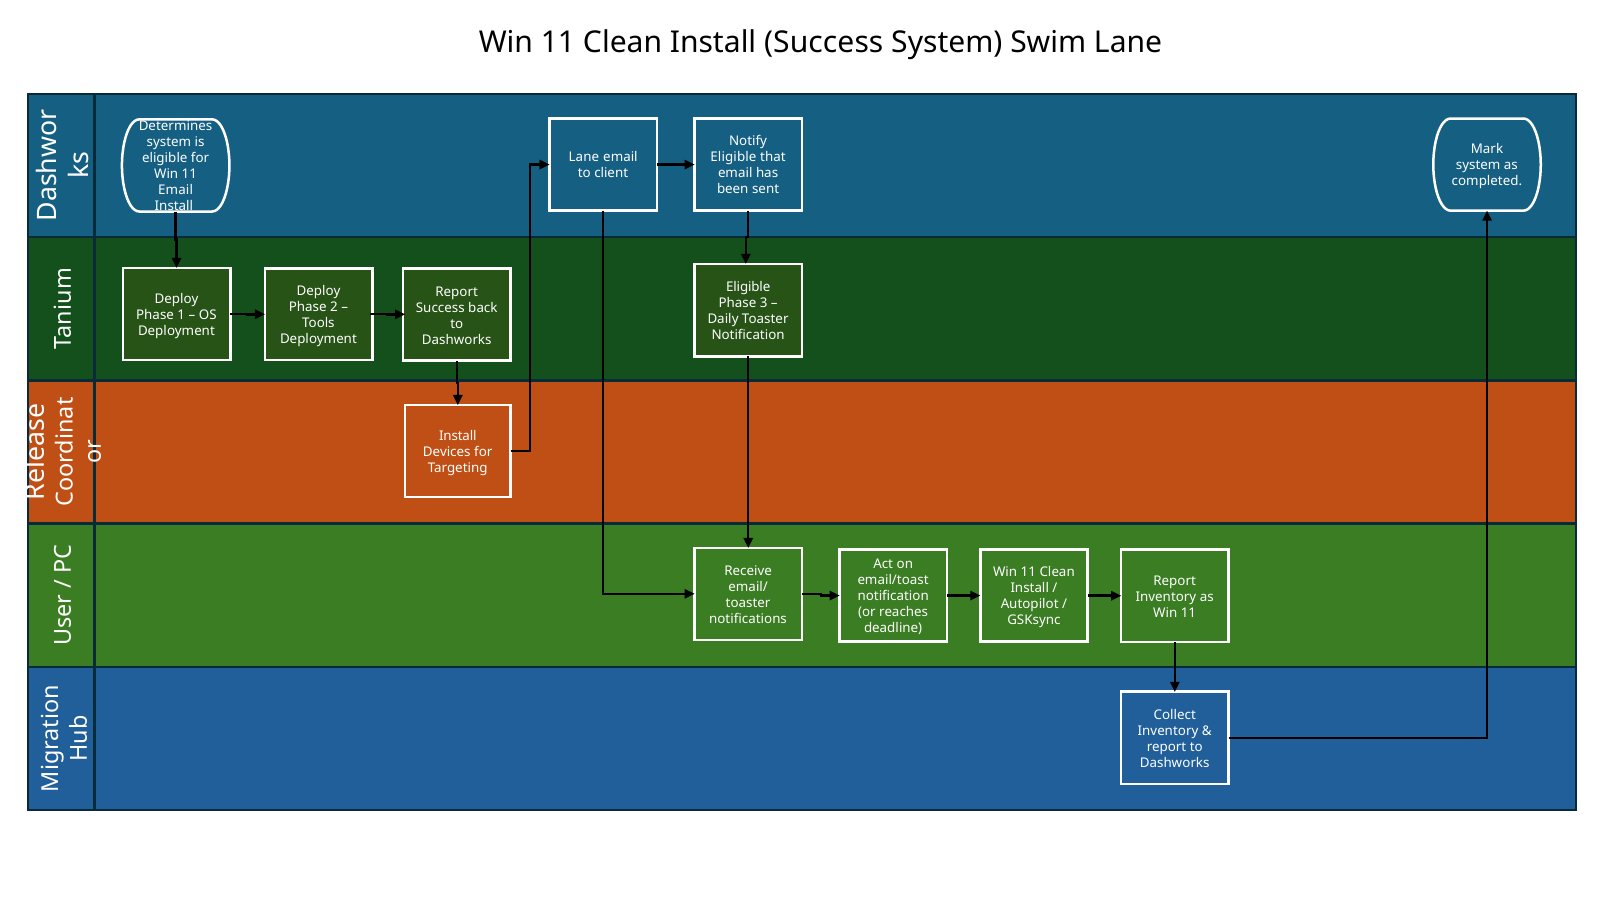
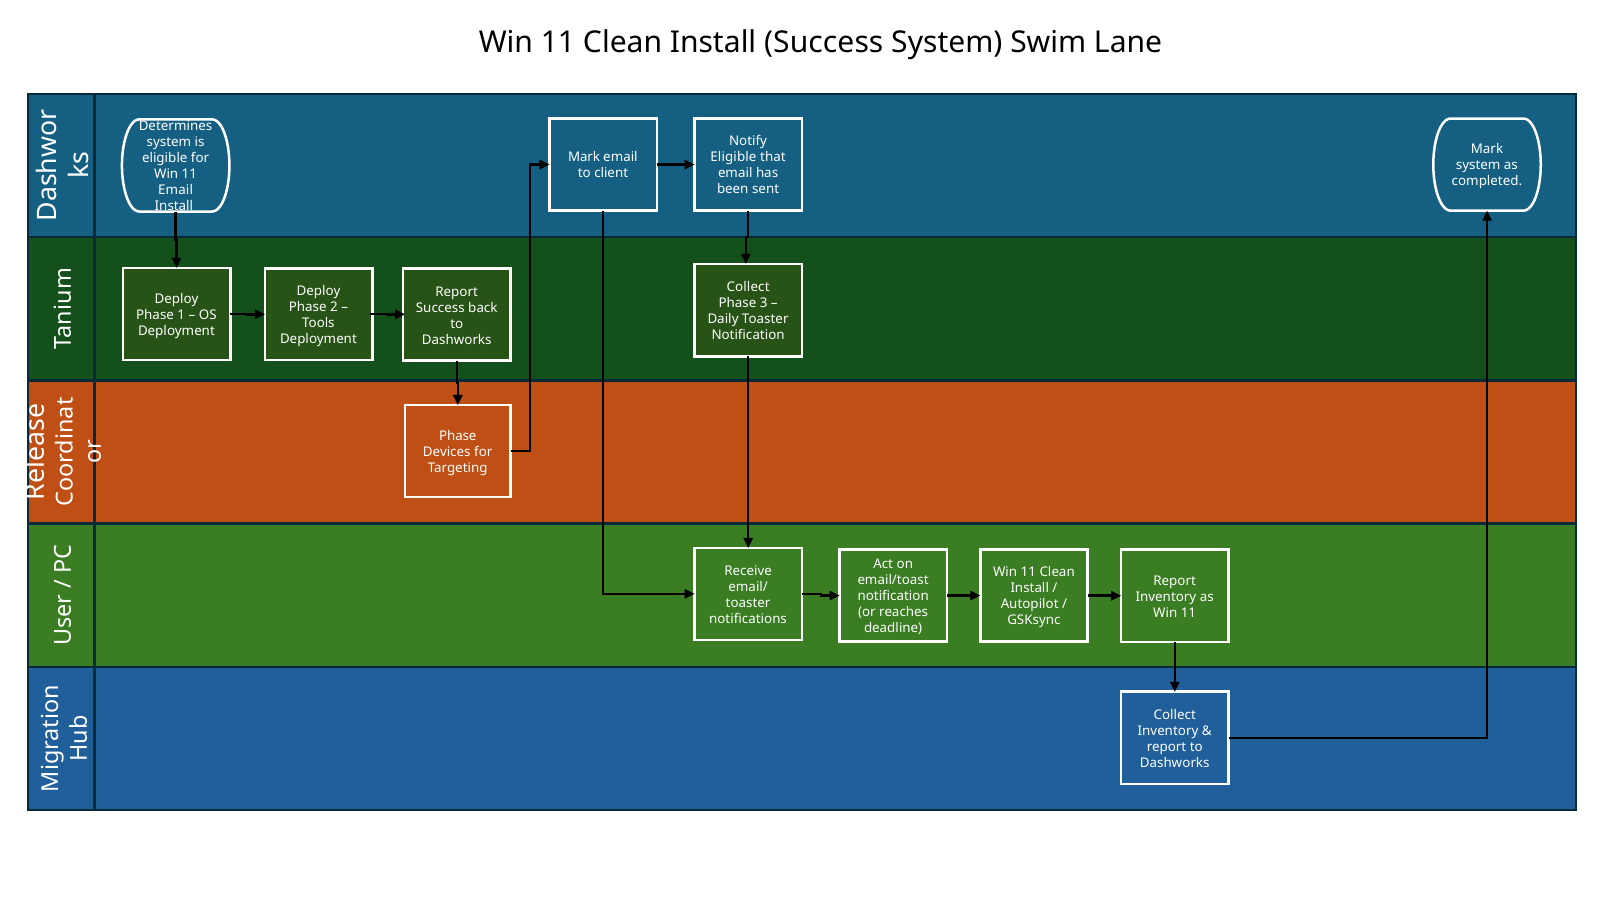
Lane: Lane -> Mark (584, 158)
Eligible: Eligible -> Collect (748, 287)
Install: Install -> Phase (458, 436)
